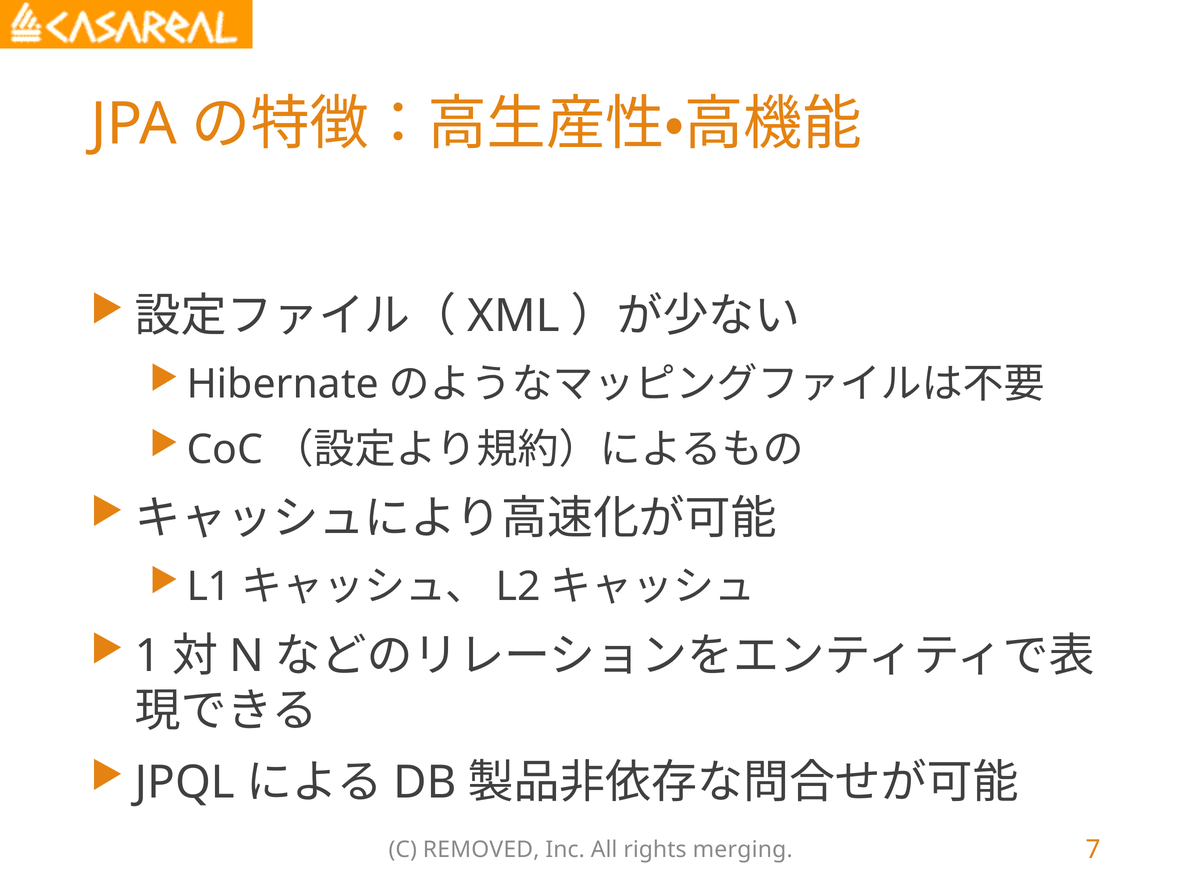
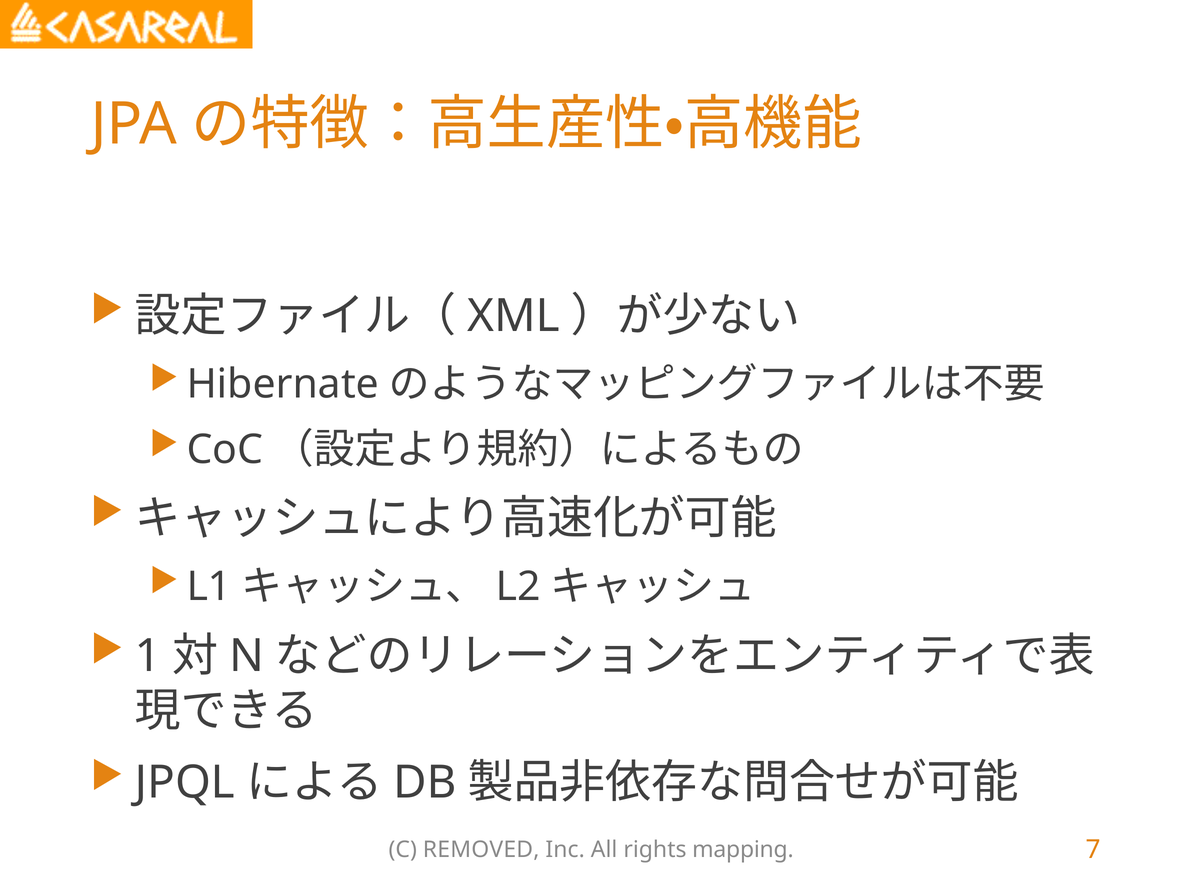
merging: merging -> mapping (743, 850)
